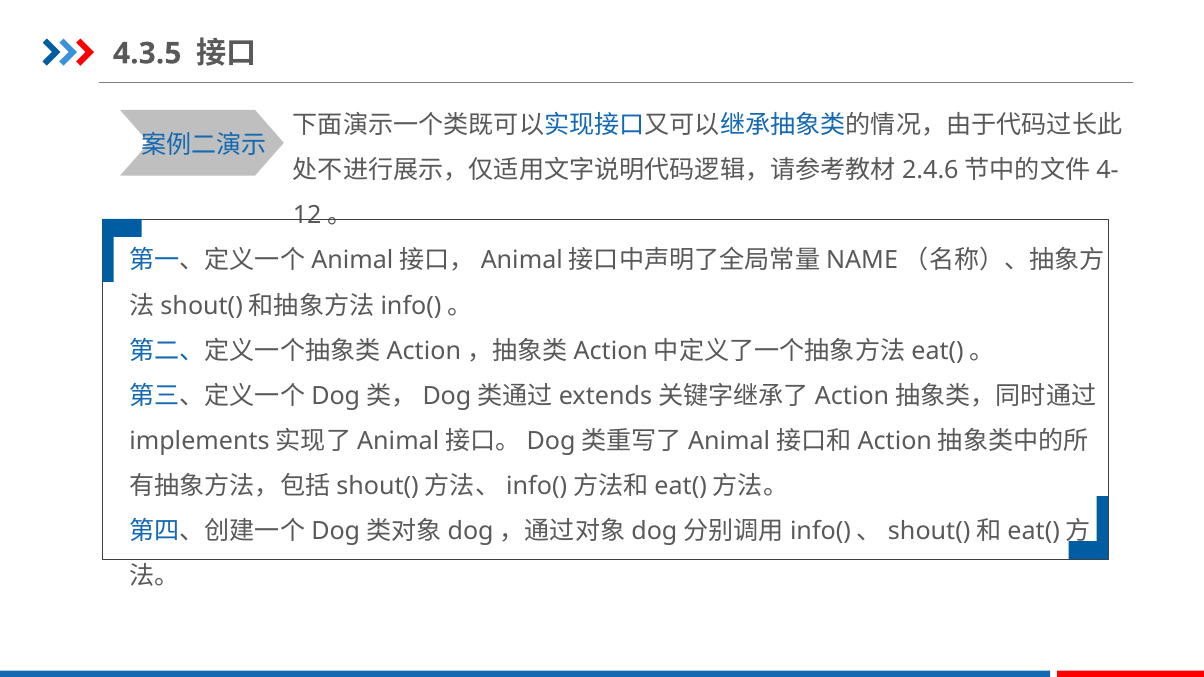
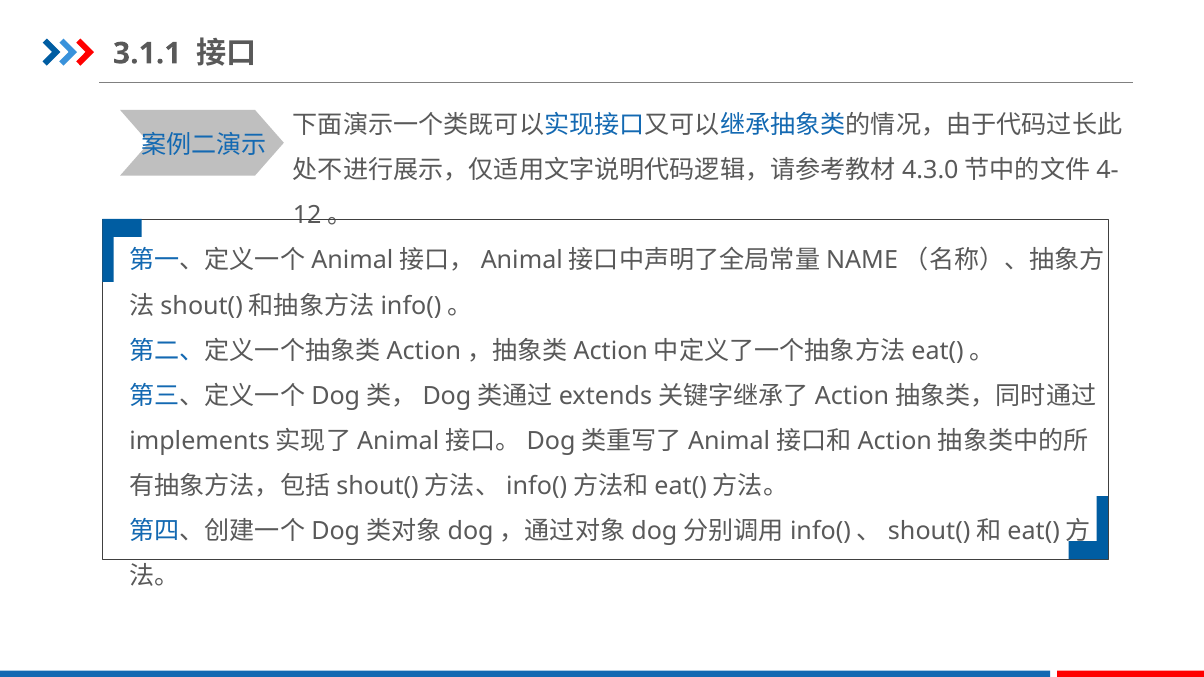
4.3.5: 4.3.5 -> 3.1.1 (147, 53)
2.4.6: 2.4.6 -> 4.3.0 (930, 170)
